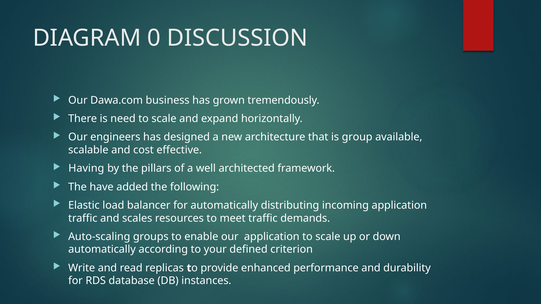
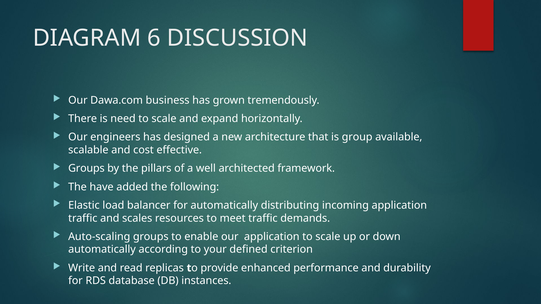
0: 0 -> 6 (154, 38)
Having: Having -> Groups (86, 169)
